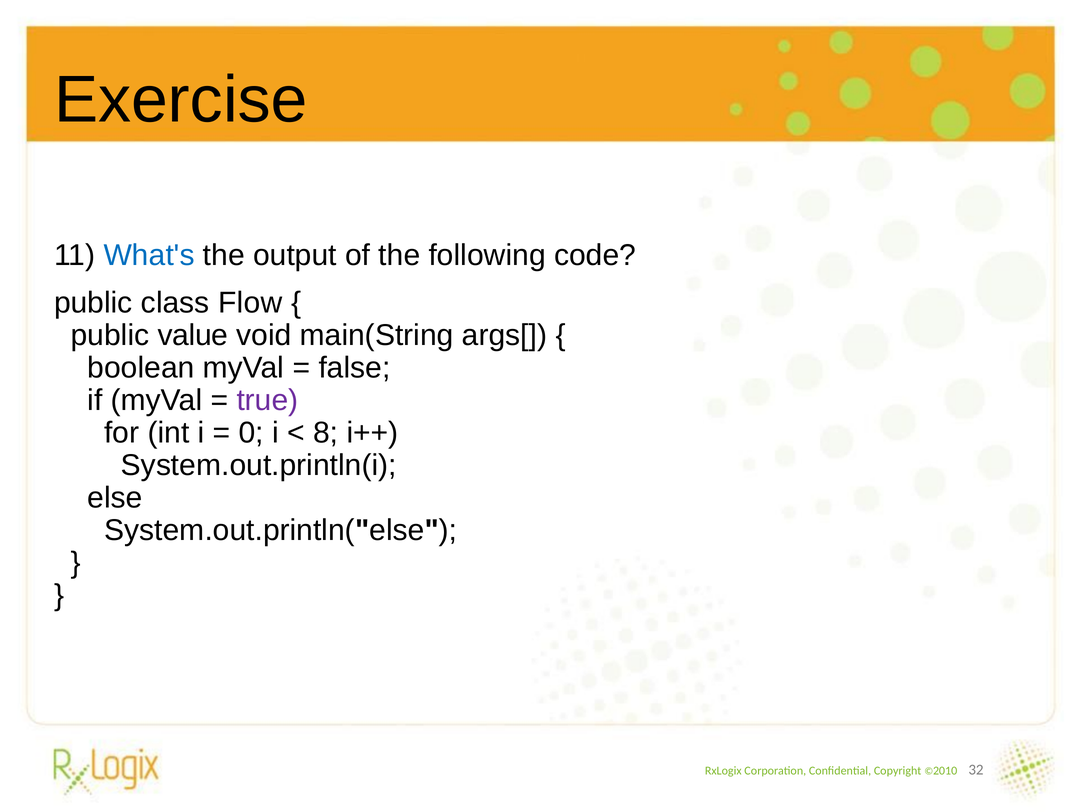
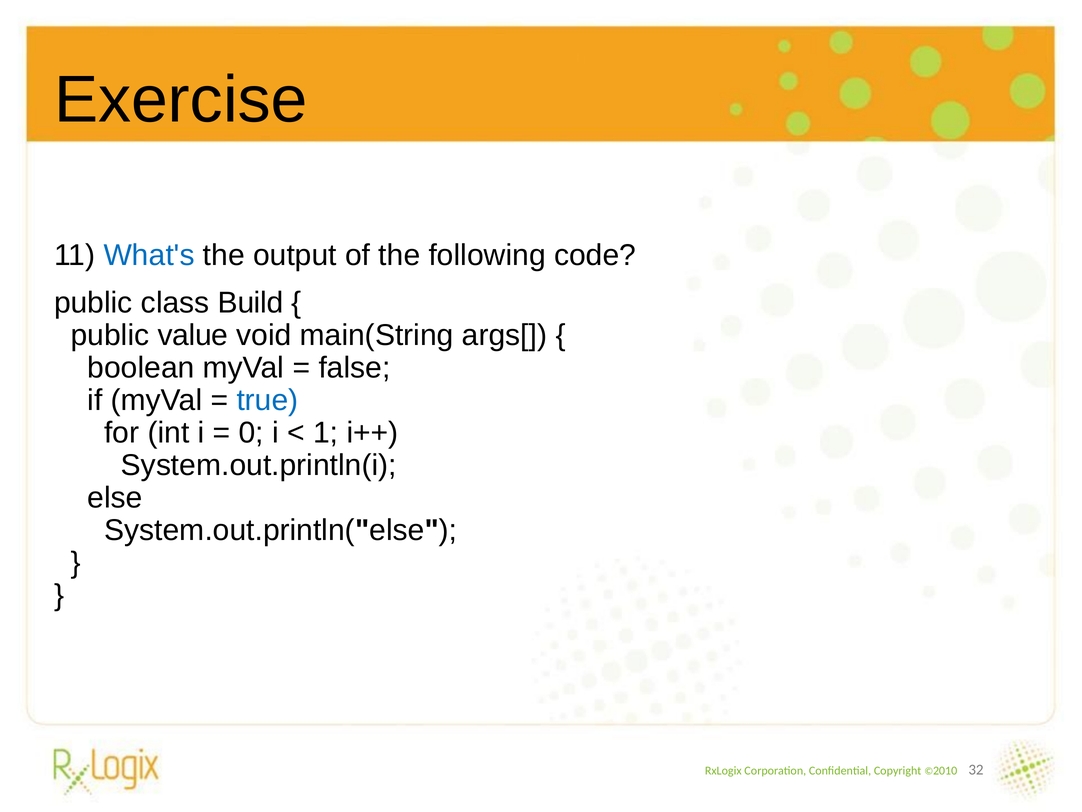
Flow: Flow -> Build (251, 302)
true colour: purple -> blue (267, 400)
8: 8 -> 1 (326, 433)
